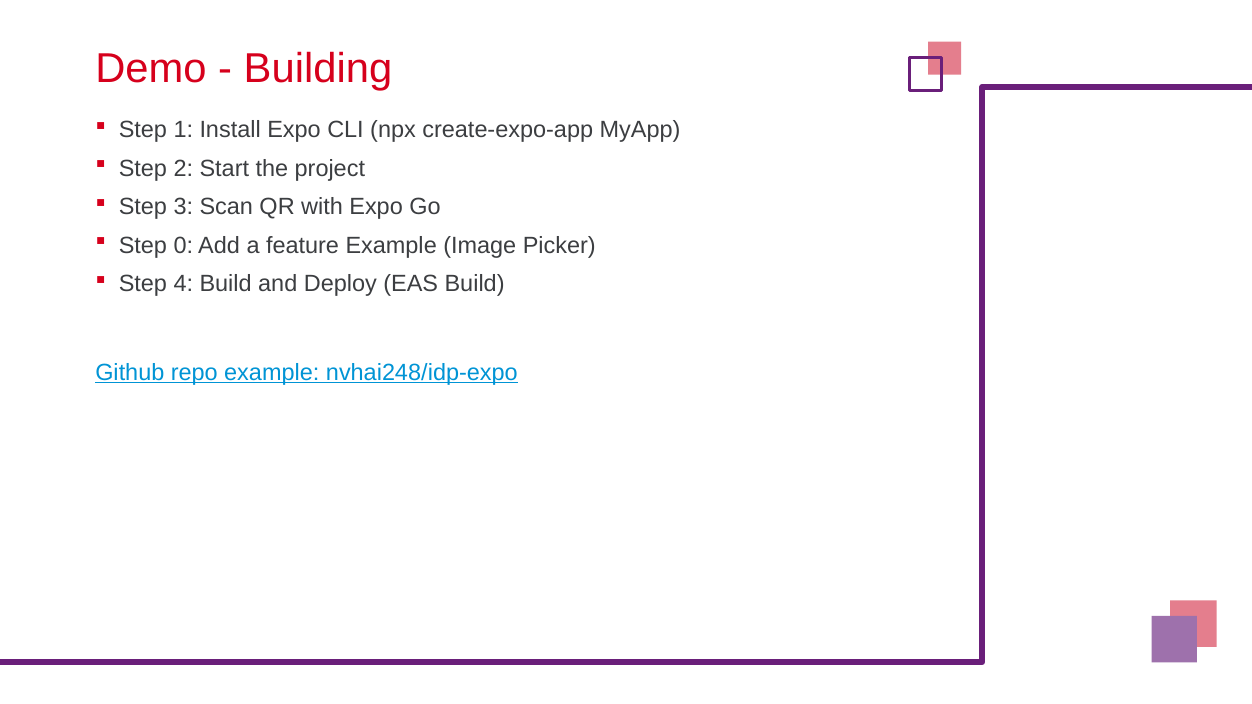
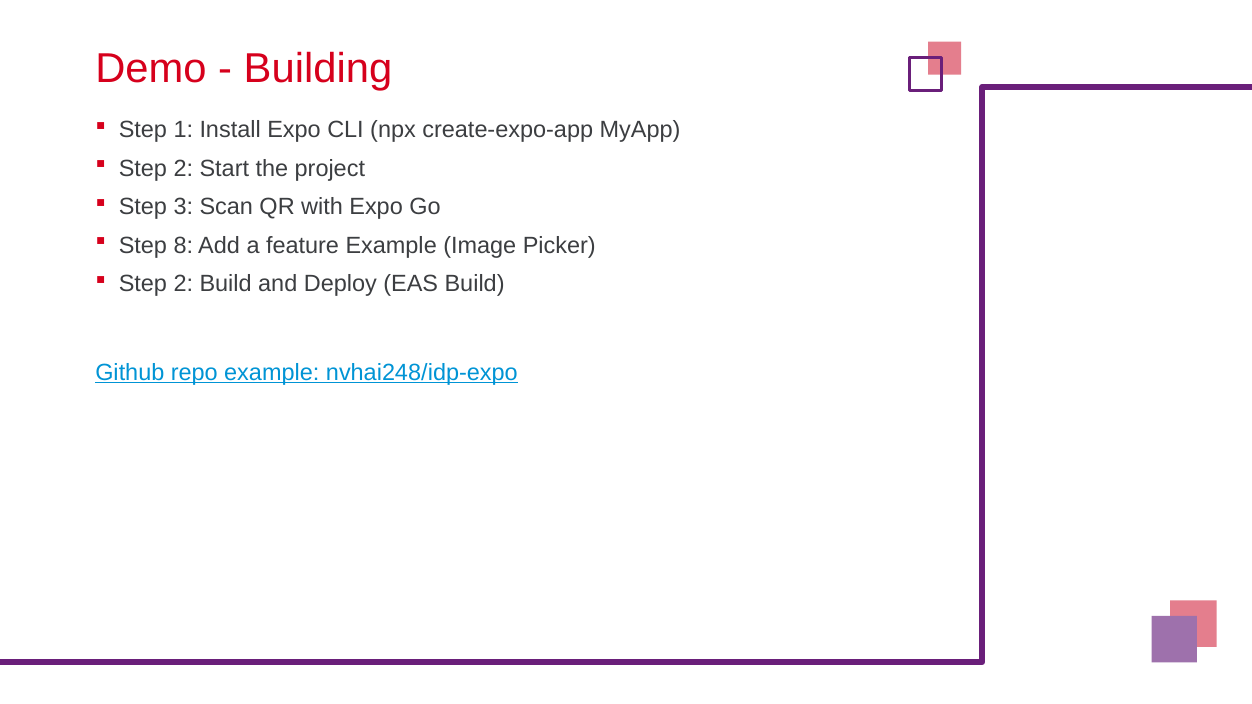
0: 0 -> 8 (183, 245)
4: 4 -> 2 (183, 284)
